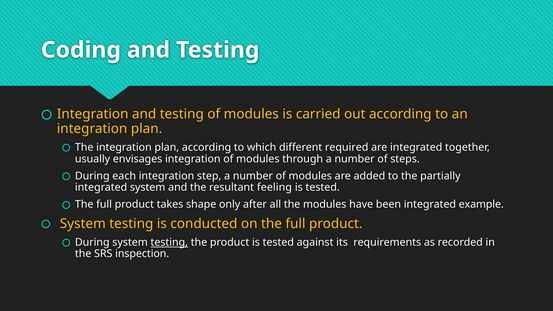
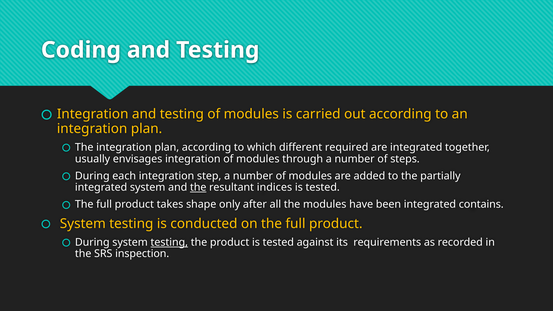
the underline: none -> present (198, 187)
feeling: feeling -> indices (274, 187)
example: example -> contains (481, 204)
